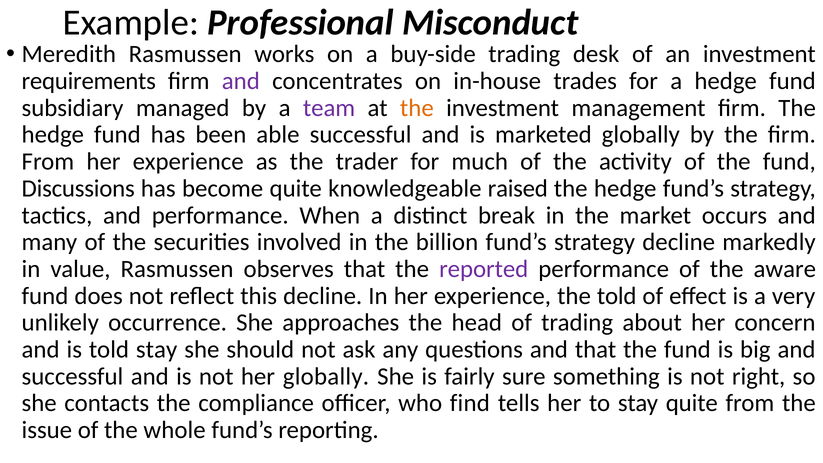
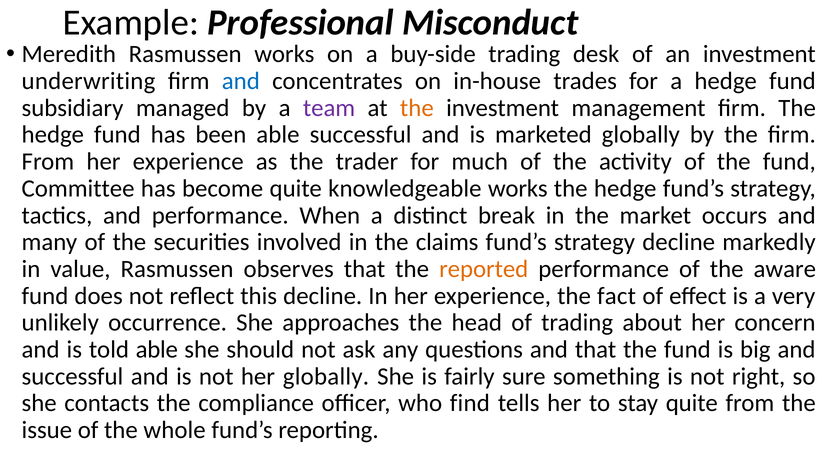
requirements: requirements -> underwriting (88, 81)
and colour: purple -> blue (241, 81)
Discussions: Discussions -> Committee (78, 188)
knowledgeable raised: raised -> works (518, 188)
billion: billion -> claims (447, 242)
reported colour: purple -> orange (484, 269)
the told: told -> fact (617, 296)
told stay: stay -> able (157, 350)
